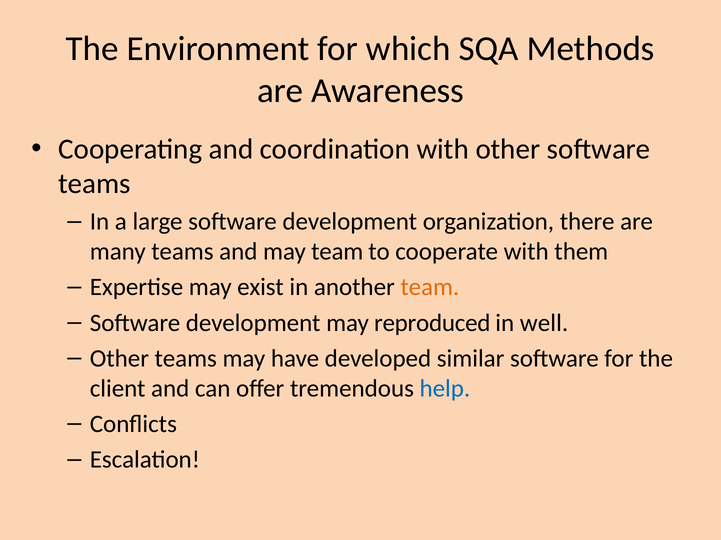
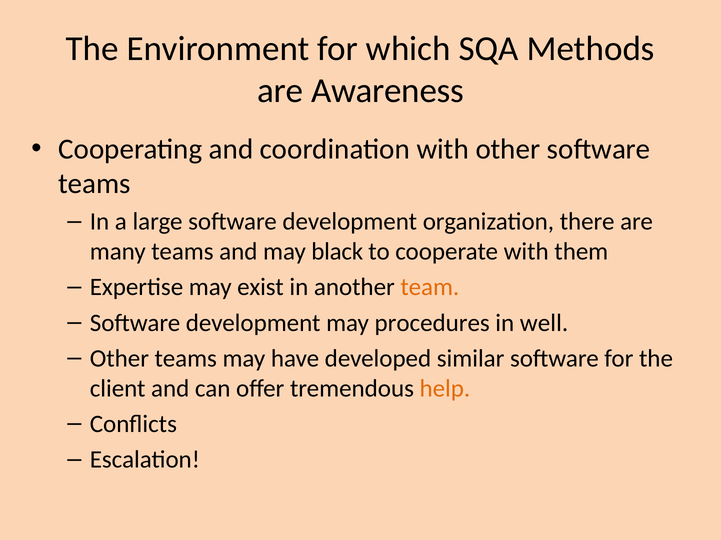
may team: team -> black (337, 252)
reproduced: reproduced -> procedures (432, 323)
help colour: blue -> orange (445, 389)
